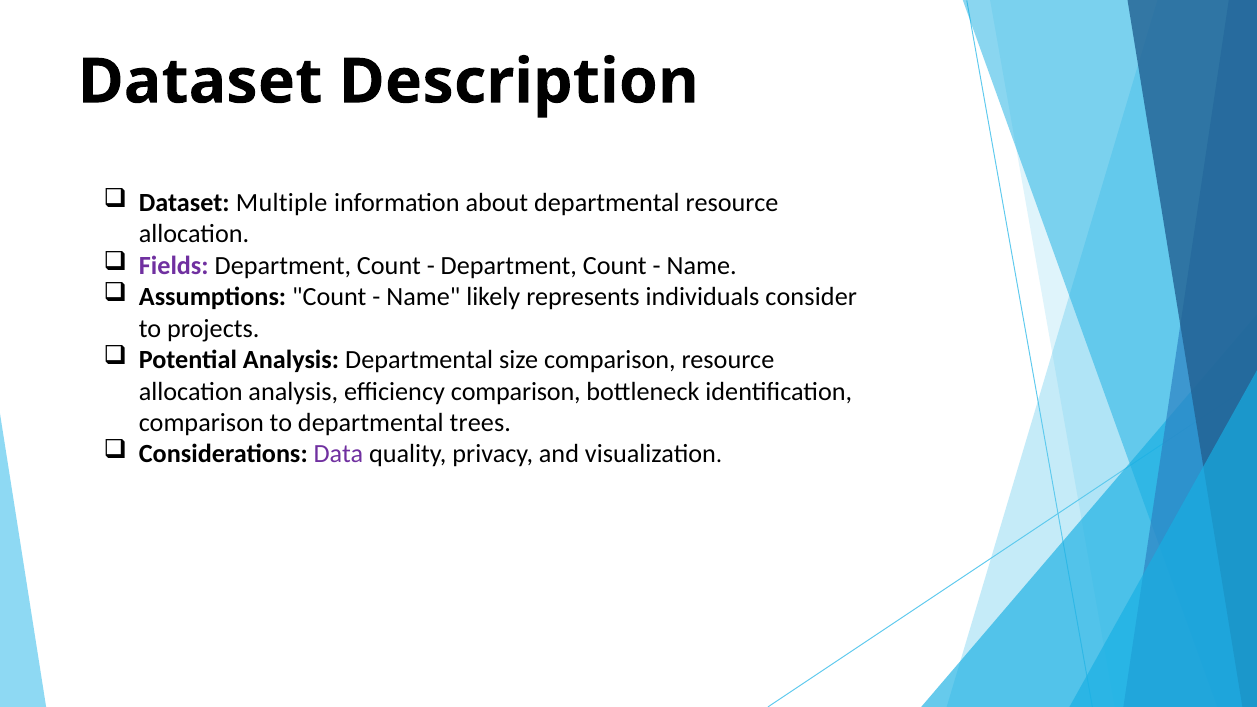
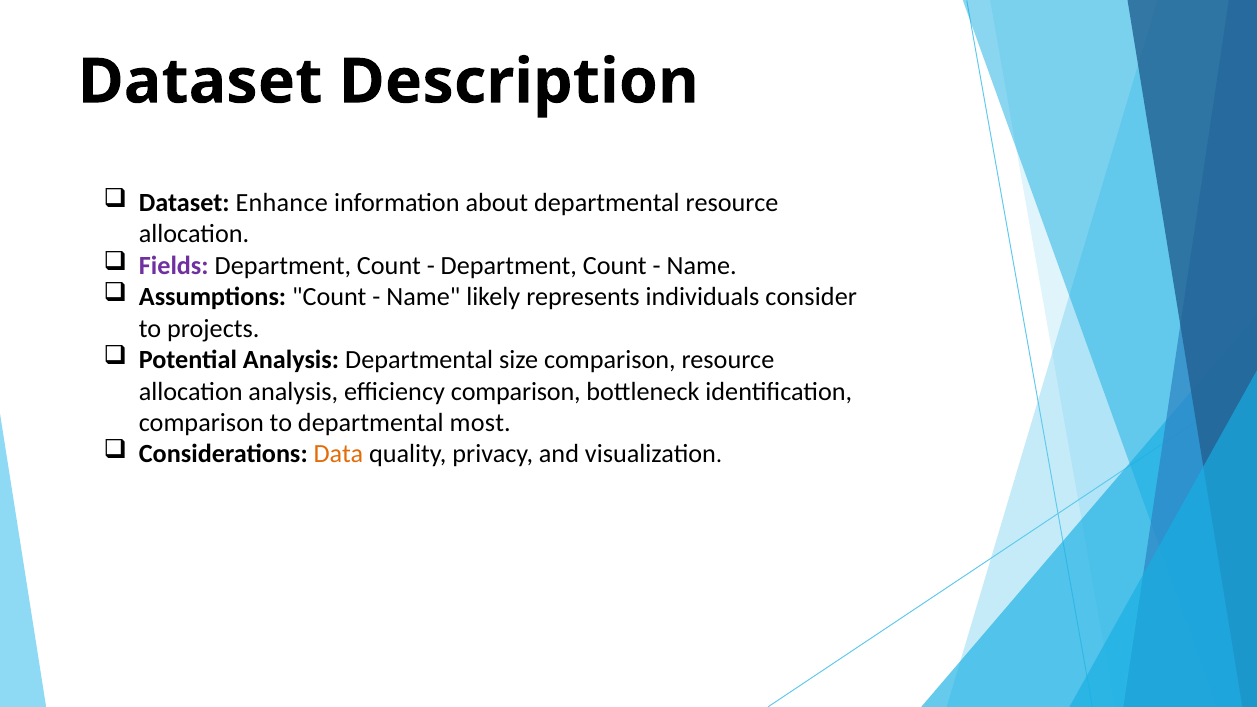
Multiple: Multiple -> Enhance (282, 203)
trees: trees -> most (480, 423)
Data colour: purple -> orange (338, 454)
